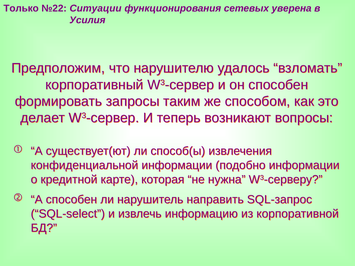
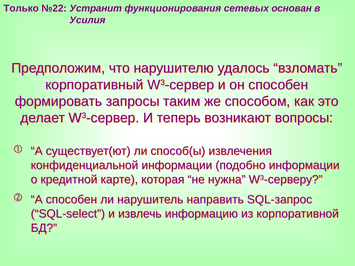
Ситуации: Ситуации -> Устранит (96, 8)
уверена: уверена -> основан (292, 8)
